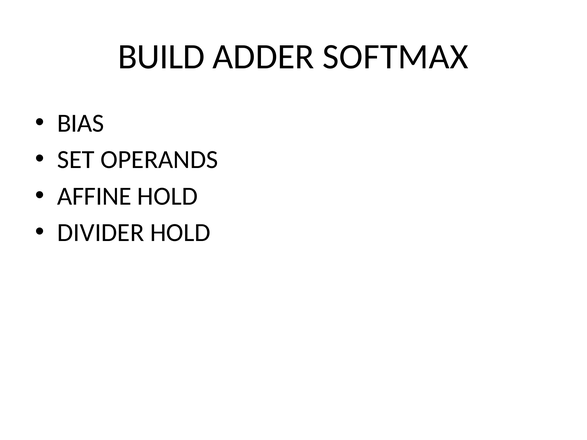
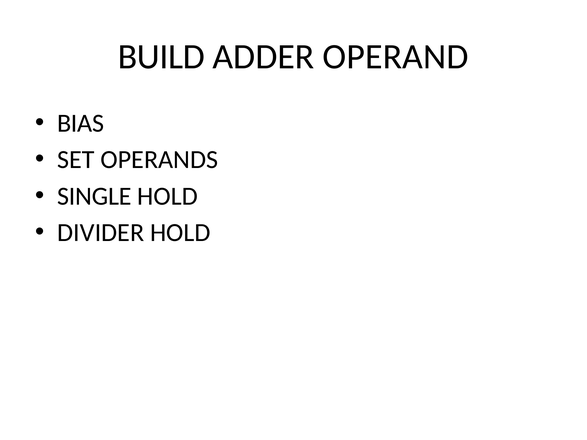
SOFTMAX: SOFTMAX -> OPERAND (395, 57)
AFFINE: AFFINE -> SINGLE (94, 196)
